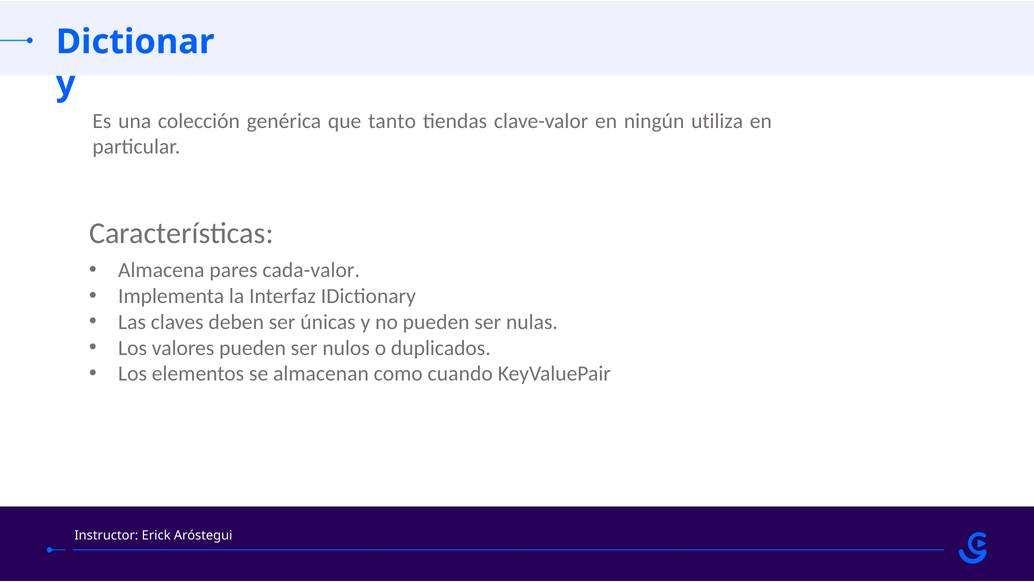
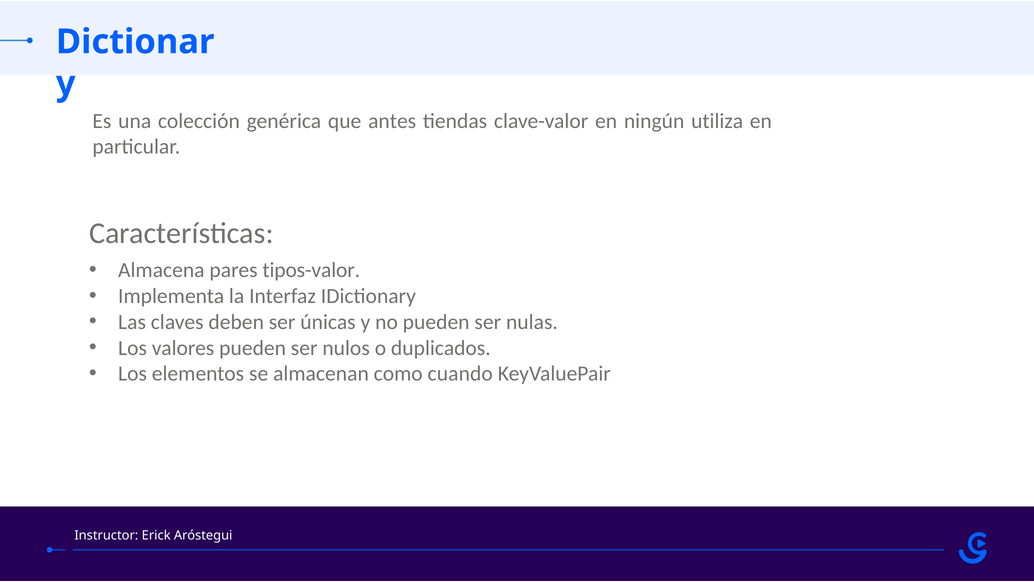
tanto: tanto -> antes (392, 121)
cada-valor: cada-valor -> tipos-valor (311, 270)
